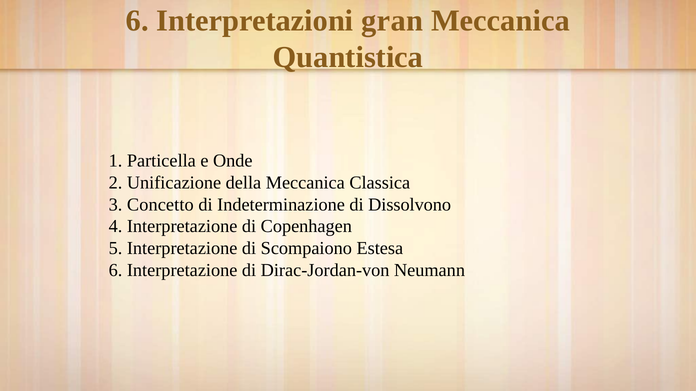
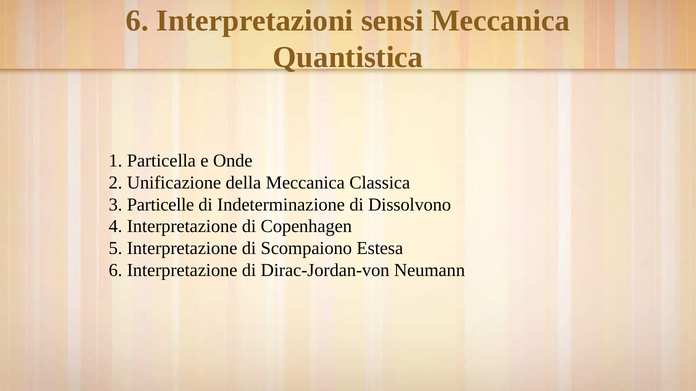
gran: gran -> sensi (392, 21)
Concetto: Concetto -> Particelle (160, 205)
